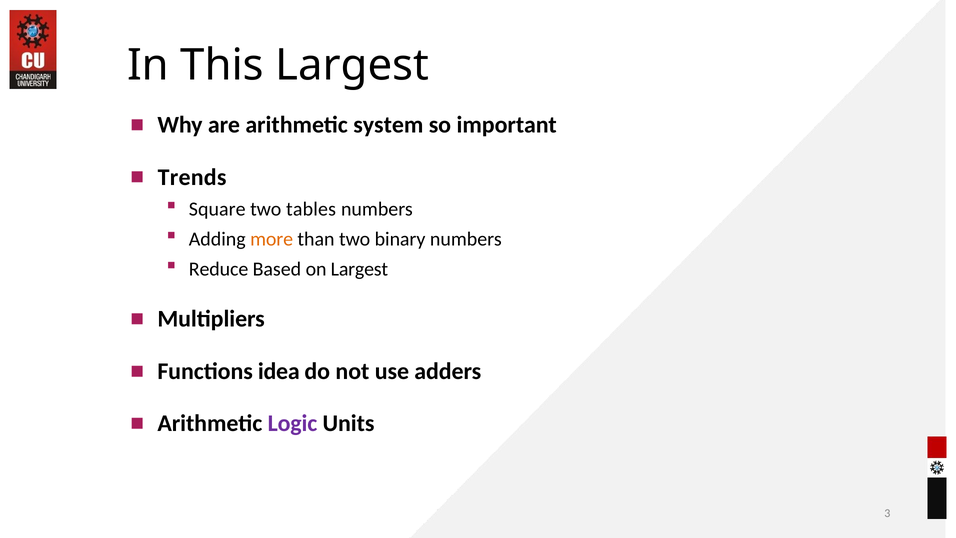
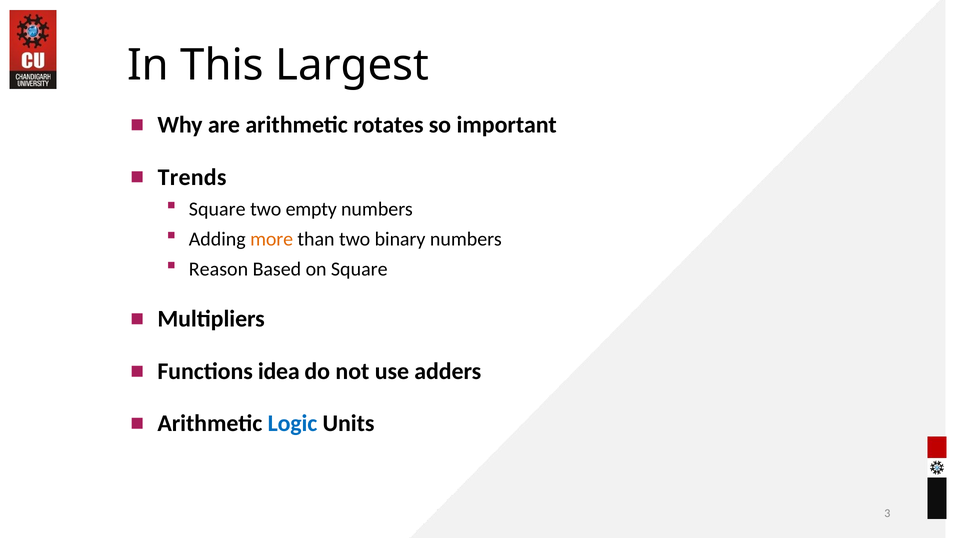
system: system -> rotates (388, 125)
tables: tables -> empty (311, 209)
Reduce: Reduce -> Reason (218, 269)
on Largest: Largest -> Square (359, 269)
Logic colour: purple -> blue (292, 423)
